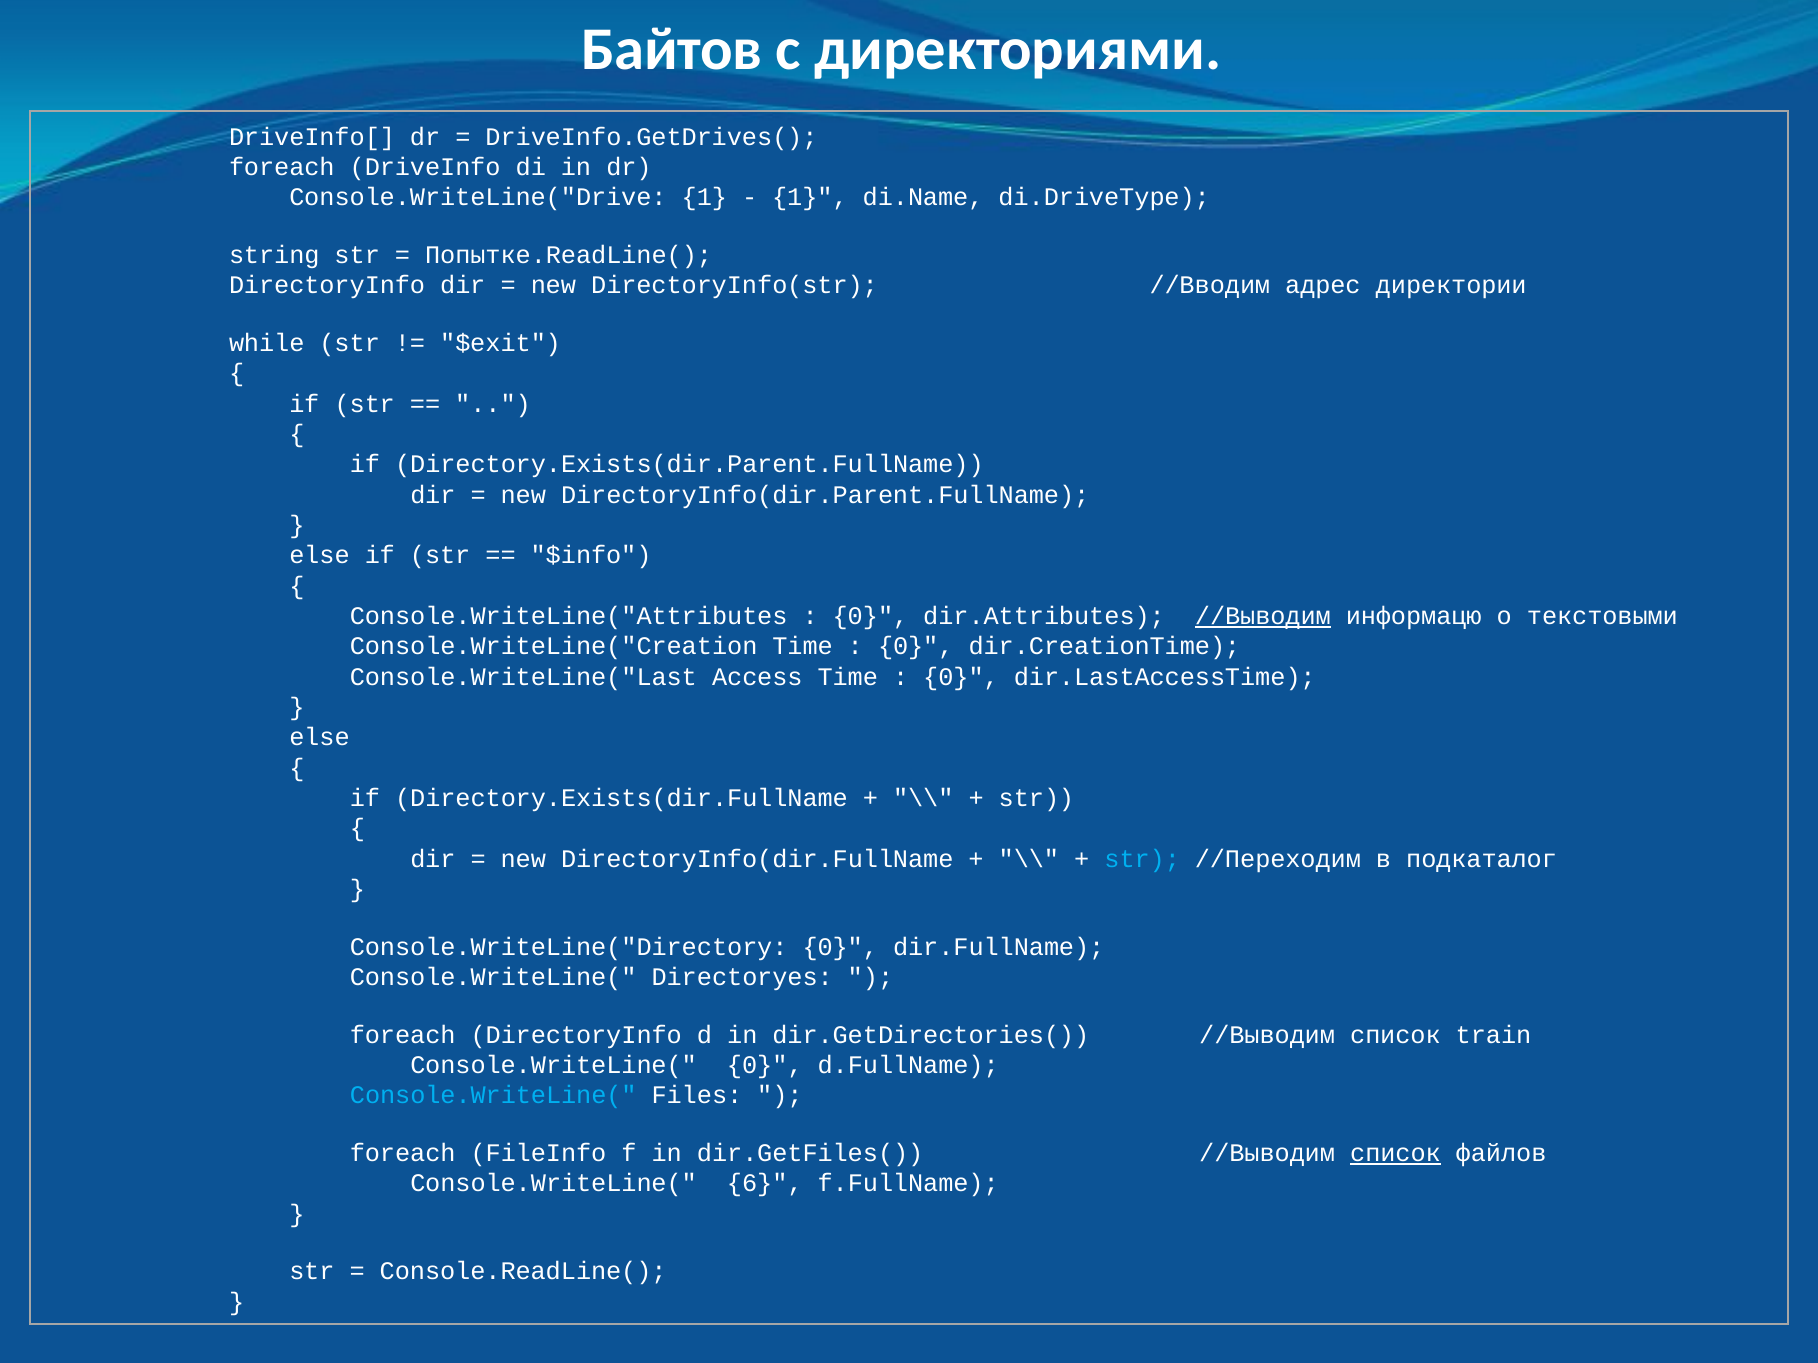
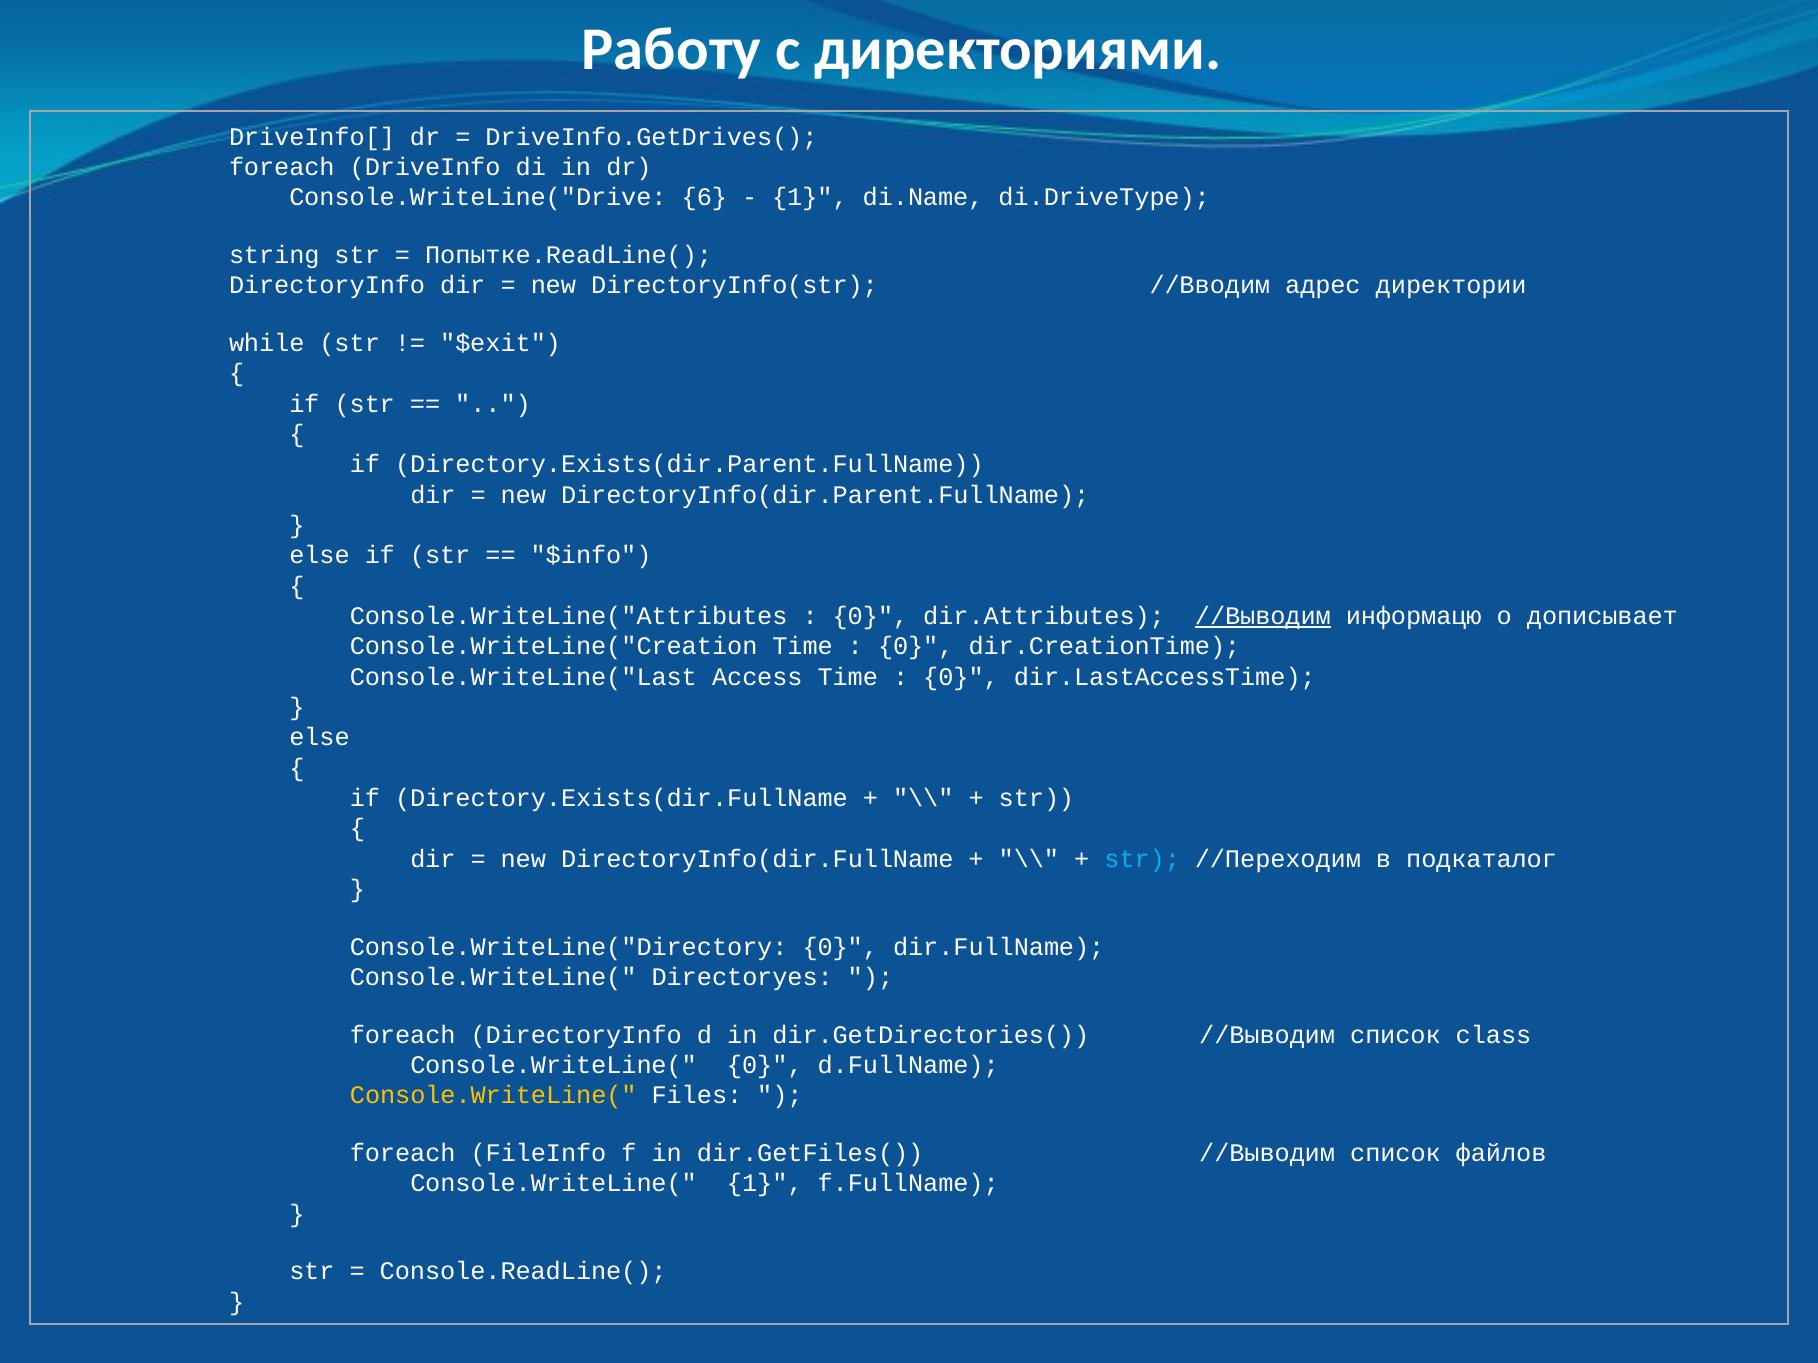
Байтов: Байтов -> Работу (672, 49)
Console.WriteLine("Drive 1: 1 -> 6 (704, 198)
текстовыми: текстовыми -> дописывает (1602, 616)
train: train -> class (1493, 1035)
Console.WriteLine( colour: light blue -> yellow (493, 1096)
список underline: present -> none (1395, 1154)
Console.WriteLine( 6: 6 -> 1 (765, 1184)
